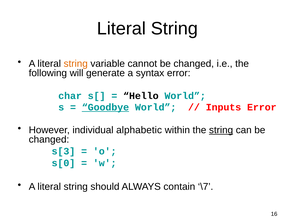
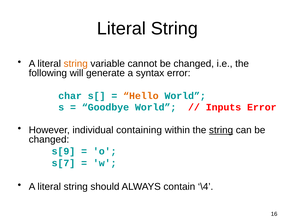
Hello colour: black -> orange (141, 96)
Goodbye underline: present -> none (105, 107)
alphabetic: alphabetic -> containing (139, 130)
s[3: s[3 -> s[9 (63, 151)
s[0: s[0 -> s[7 (63, 163)
\7: \7 -> \4 (206, 187)
